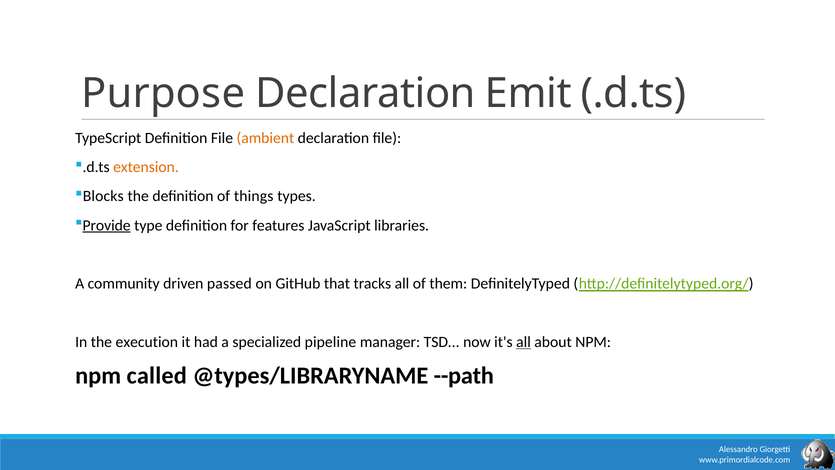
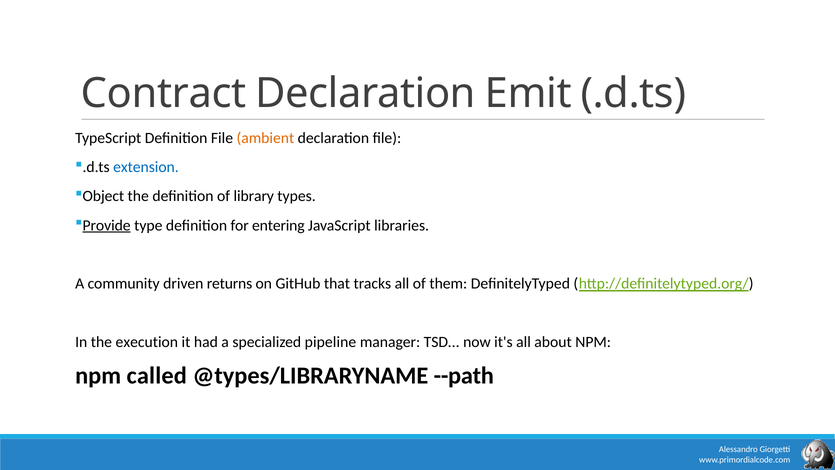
Purpose: Purpose -> Contract (164, 94)
extension colour: orange -> blue (146, 167)
Blocks: Blocks -> Object (103, 196)
things: things -> library (254, 196)
features: features -> entering (278, 225)
passed: passed -> returns (230, 284)
all underline: present -> none (524, 342)
